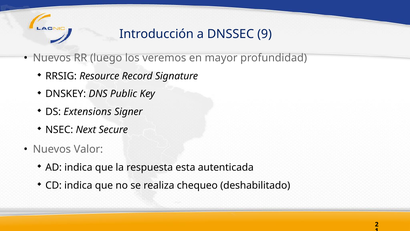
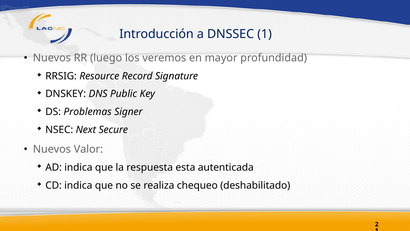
DNSSEC 9: 9 -> 1 (265, 34)
Extensions: Extensions -> Problemas (88, 112)
